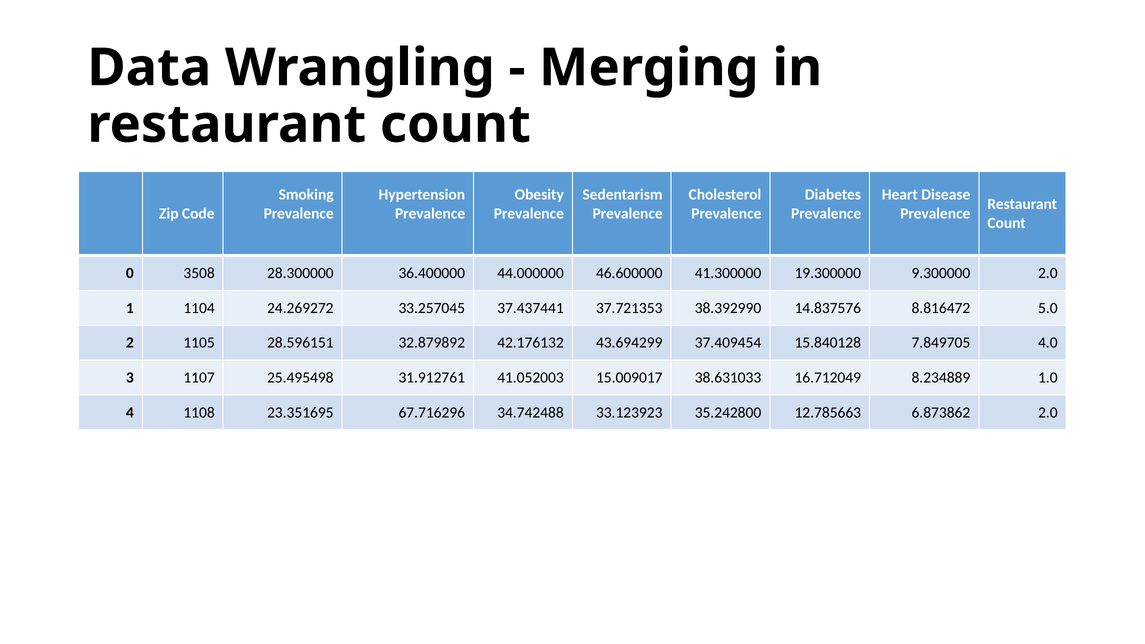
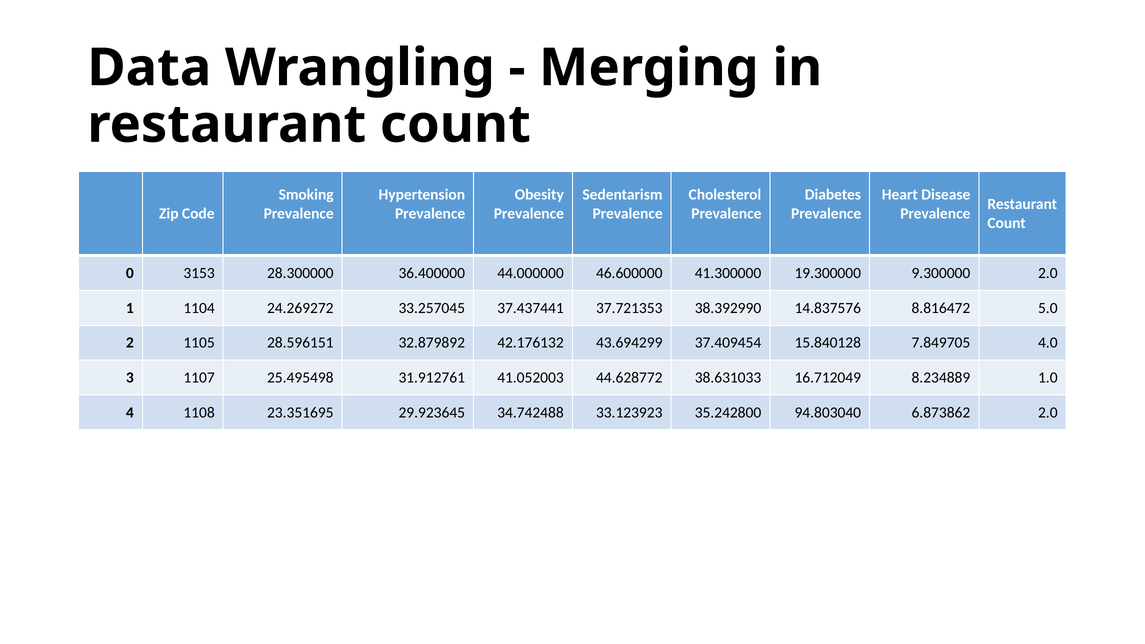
3508: 3508 -> 3153 (199, 273)
15.009017: 15.009017 -> 44.628772 (629, 378)
67.716296: 67.716296 -> 29.923645 (432, 413)
12.785663: 12.785663 -> 94.803040 (828, 413)
